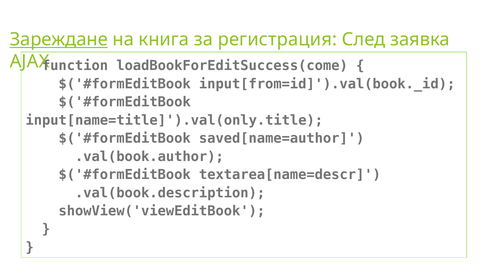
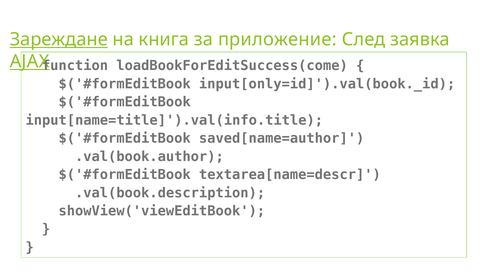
регистрация: регистрация -> приложение (277, 40)
AJAX underline: none -> present (30, 61)
input[from=id]').val(book._id: input[from=id]').val(book._id -> input[only=id]').val(book._id (327, 84)
input[name=title]').val(only.title: input[name=title]').val(only.title -> input[name=title]').val(info.title (174, 120)
